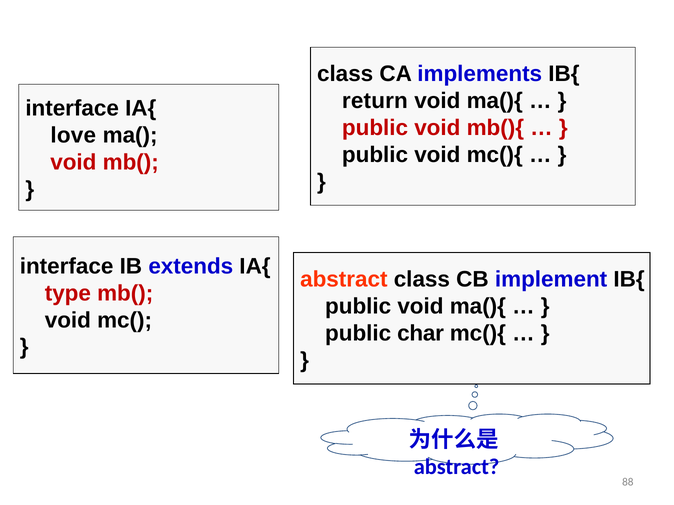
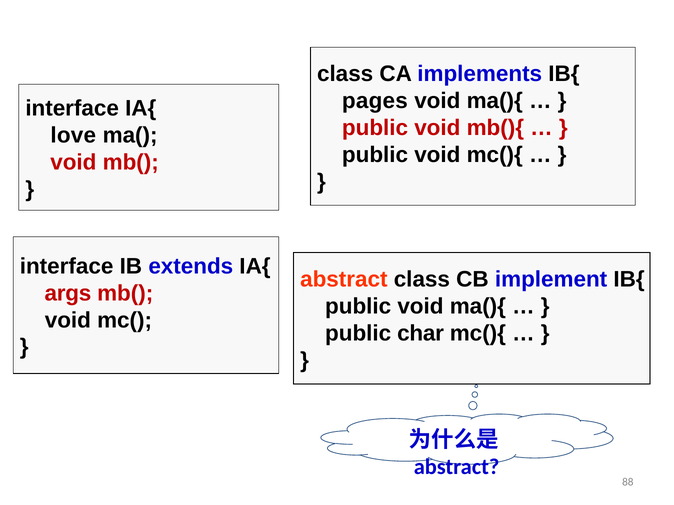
return: return -> pages (375, 101)
type: type -> args (68, 293)
